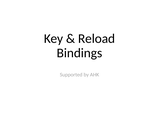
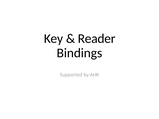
Reload: Reload -> Reader (97, 39)
